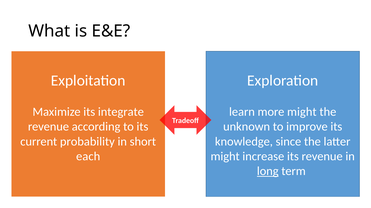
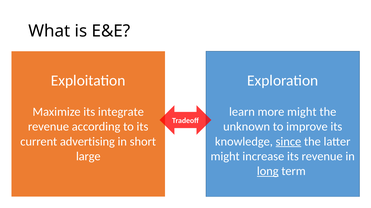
probability: probability -> advertising (87, 142)
since underline: none -> present (288, 142)
each: each -> large (88, 157)
